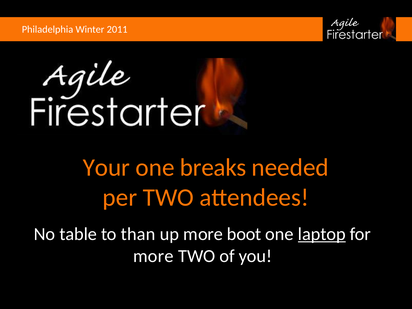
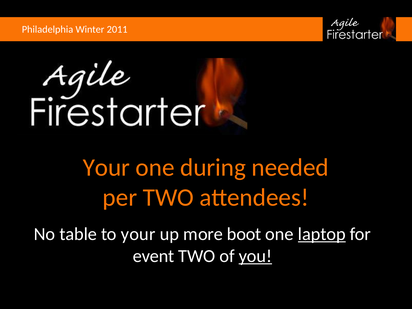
breaks: breaks -> during (213, 167)
to than: than -> your (138, 234)
more: more -> event (154, 256)
you underline: none -> present (255, 256)
